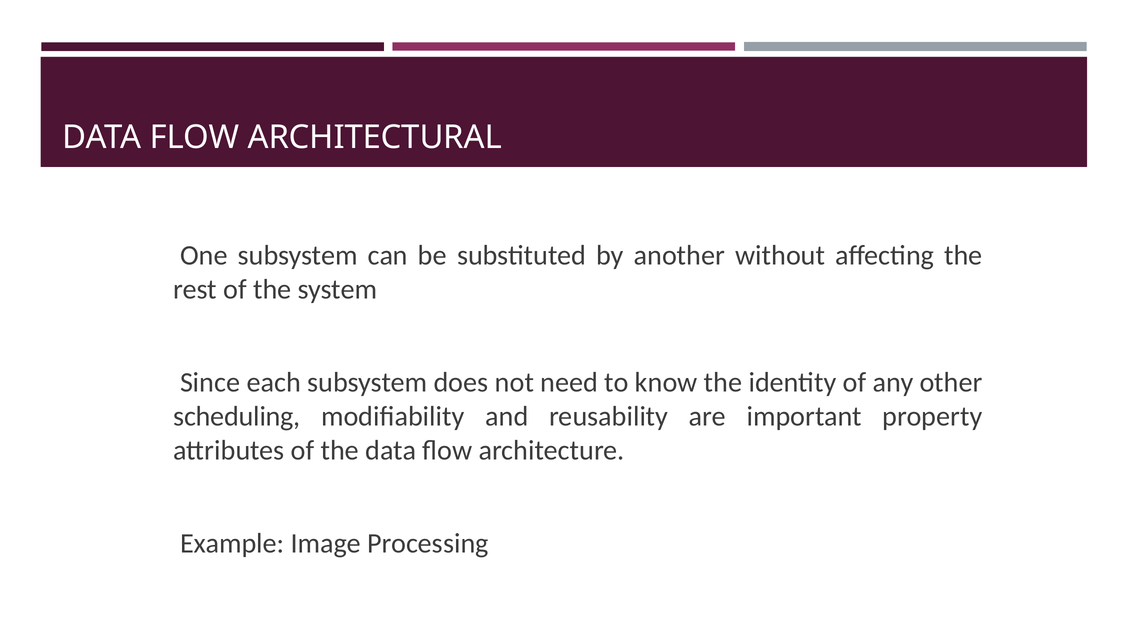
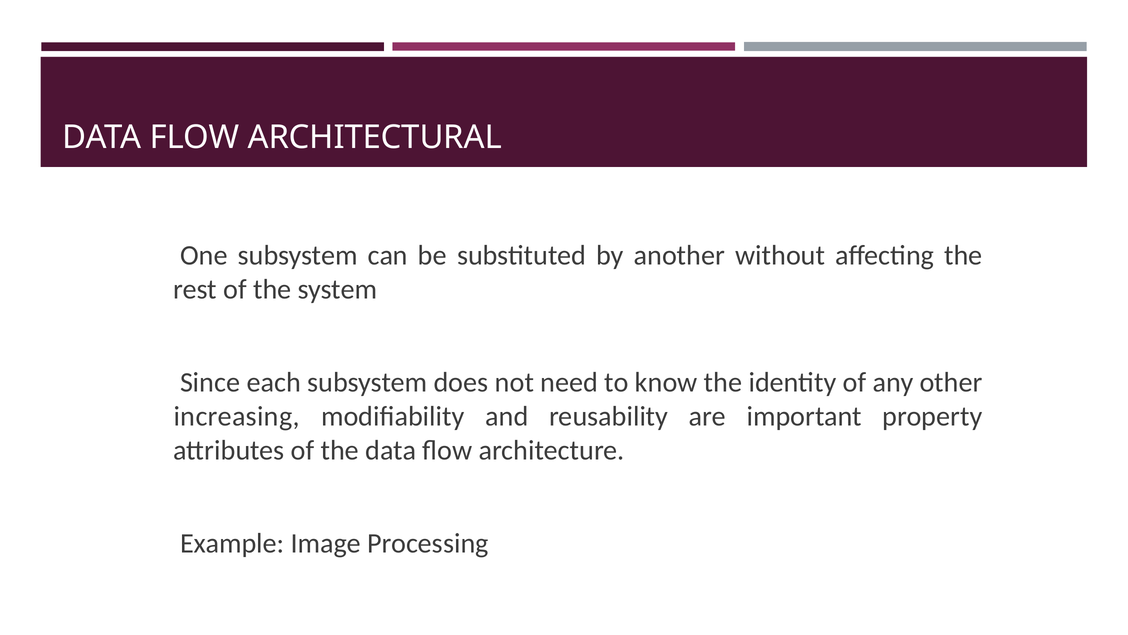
scheduling: scheduling -> increasing (237, 416)
